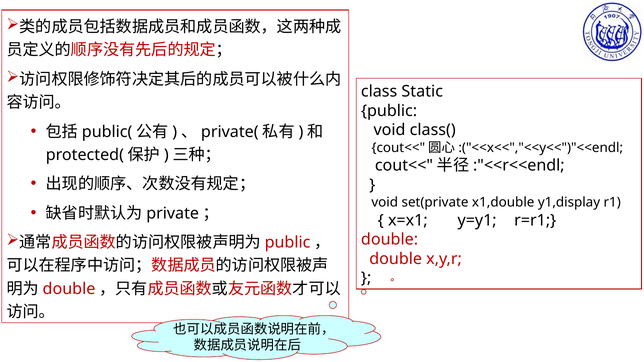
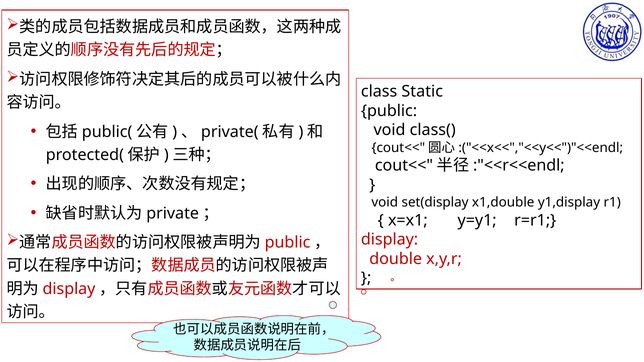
set(private: set(private -> set(display (435, 202)
double: double -> display (390, 240)
double: double -> display (69, 289)
